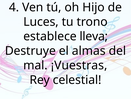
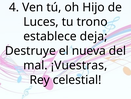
lleva: lleva -> deja (94, 36)
almas: almas -> nueva (89, 50)
